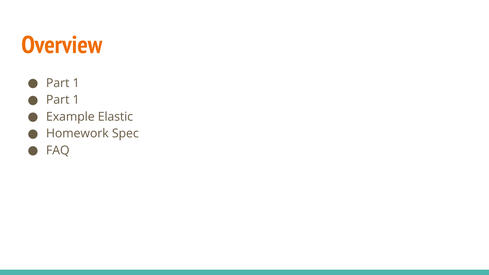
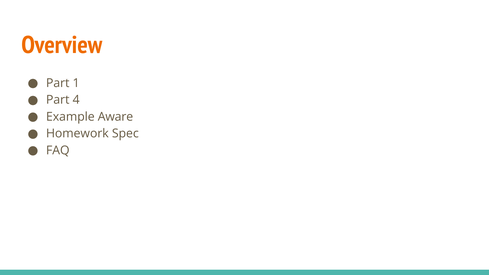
1: 1 -> 4 (76, 100)
Elastic: Elastic -> Aware (115, 117)
